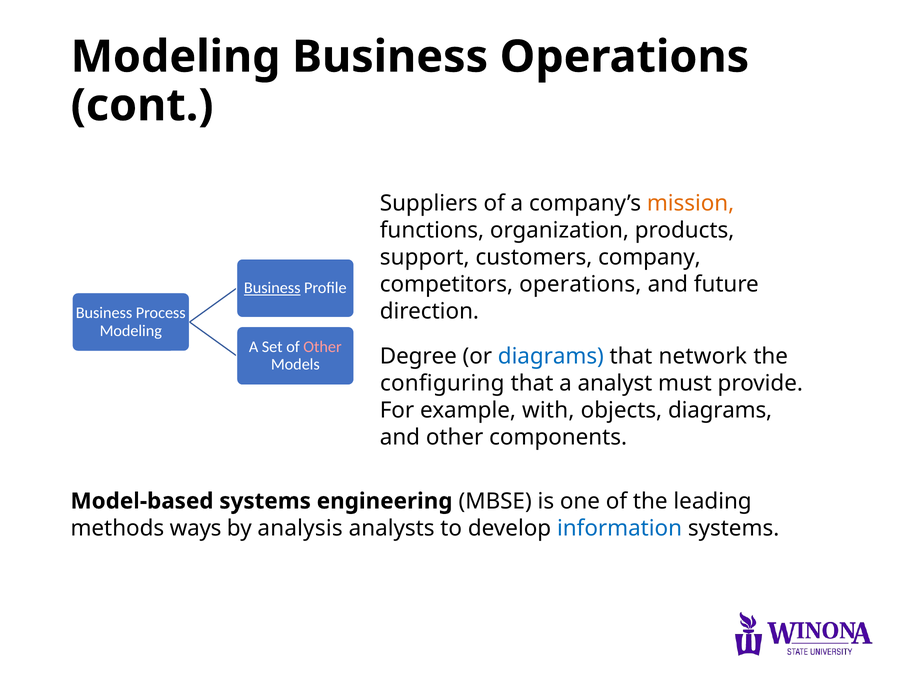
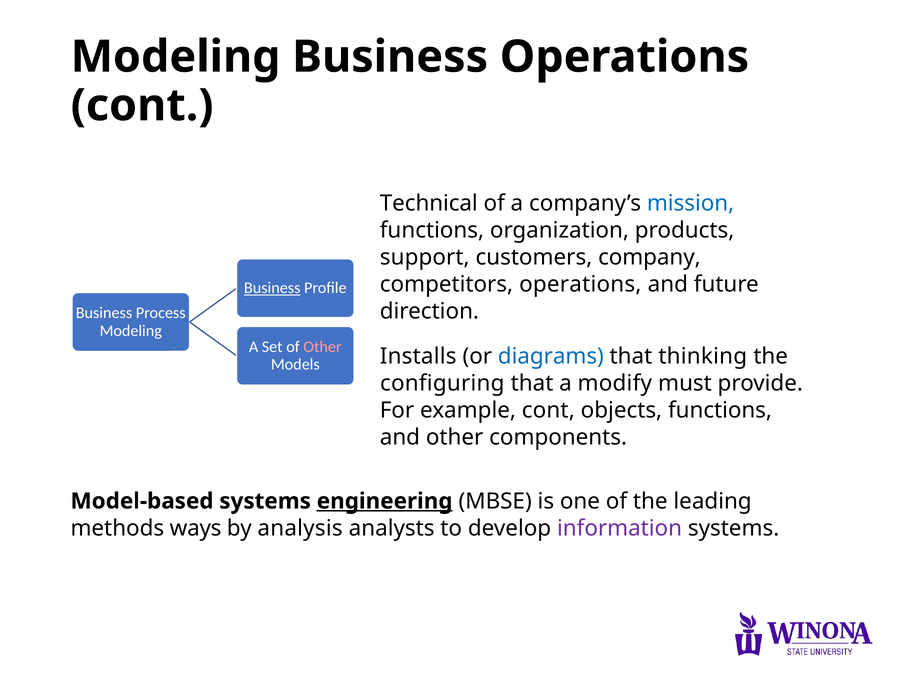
Suppliers: Suppliers -> Technical (429, 203)
mission colour: orange -> blue (691, 203)
Degree: Degree -> Installs (418, 356)
network: network -> thinking (703, 356)
analyst: analyst -> modify (615, 383)
example with: with -> cont (548, 410)
objects diagrams: diagrams -> functions (720, 410)
engineering underline: none -> present (385, 501)
information colour: blue -> purple (620, 528)
